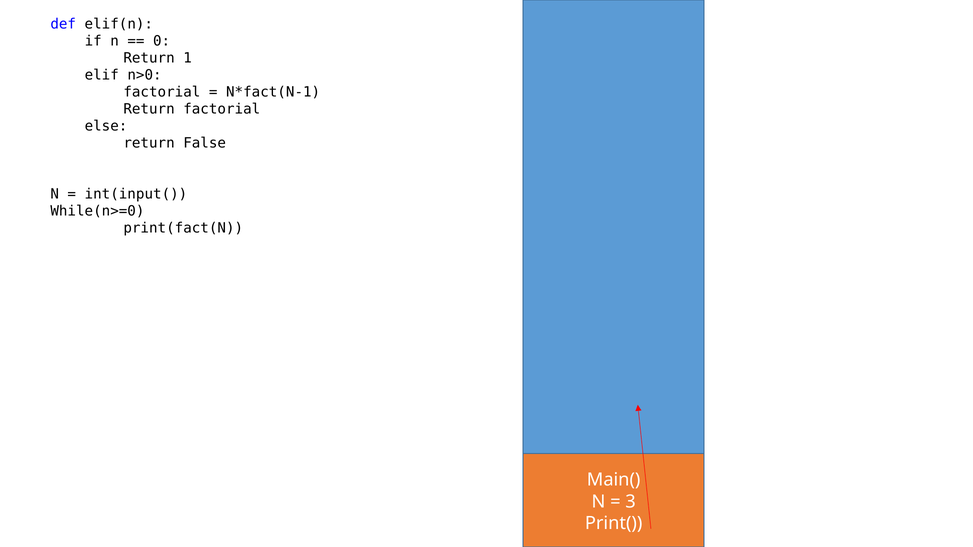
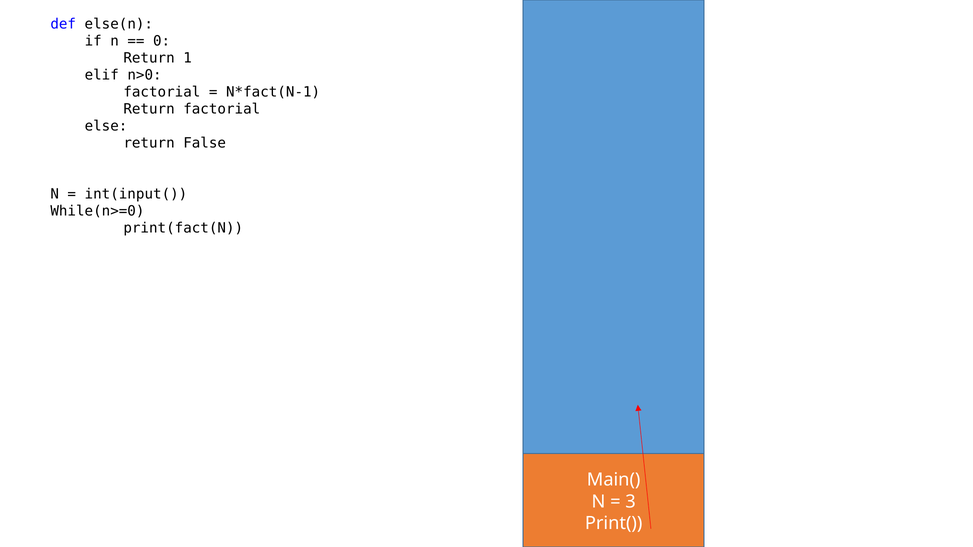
elif(n: elif(n -> else(n (119, 24)
